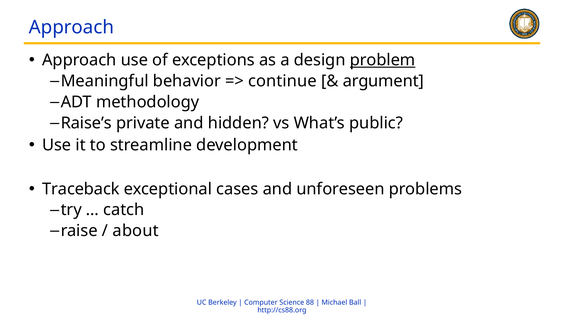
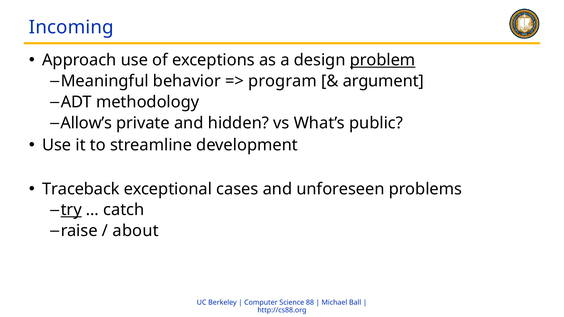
Approach: Approach -> Incoming (71, 27)
continue: continue -> program (283, 81)
Raise’s: Raise’s -> Allow’s (86, 123)
try underline: none -> present (71, 210)
